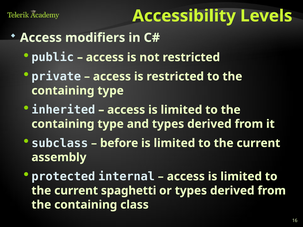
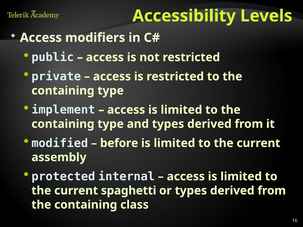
inherited: inherited -> implement (63, 110)
subclass: subclass -> modified (60, 143)
